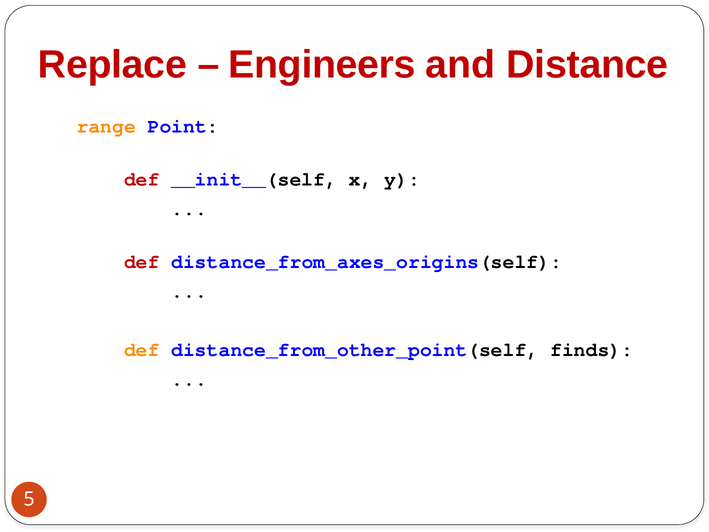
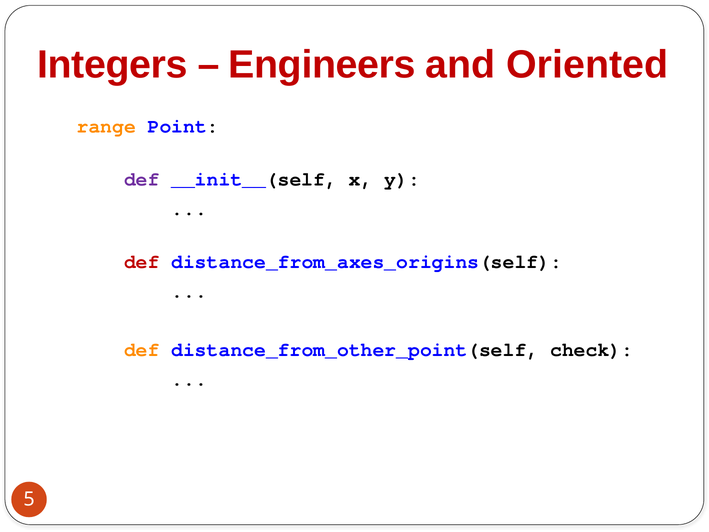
Replace: Replace -> Integers (113, 65)
Distance: Distance -> Oriented (587, 65)
def colour: red -> purple (142, 179)
finds: finds -> check (592, 350)
